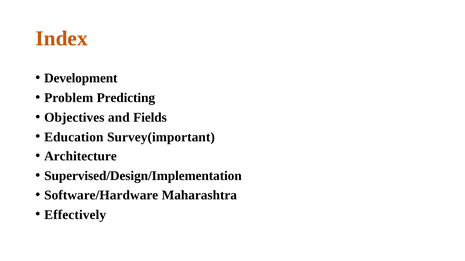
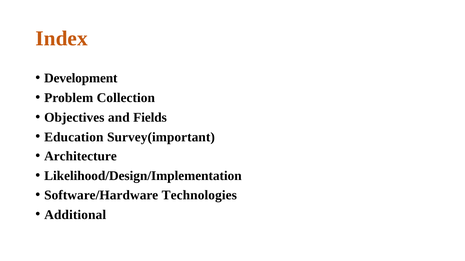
Predicting: Predicting -> Collection (126, 98)
Supervised/Design/Implementation: Supervised/Design/Implementation -> Likelihood/Design/Implementation (143, 176)
Maharashtra: Maharashtra -> Technologies (199, 195)
Effectively: Effectively -> Additional (75, 215)
